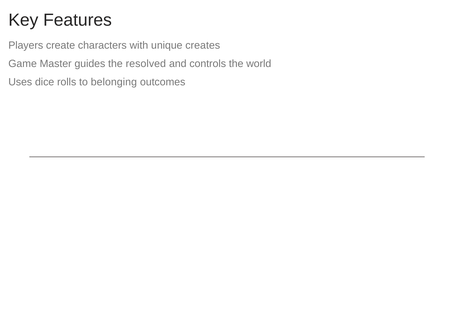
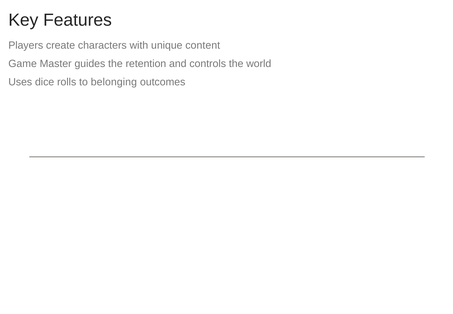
creates: creates -> content (203, 45)
resolved: resolved -> retention (146, 64)
